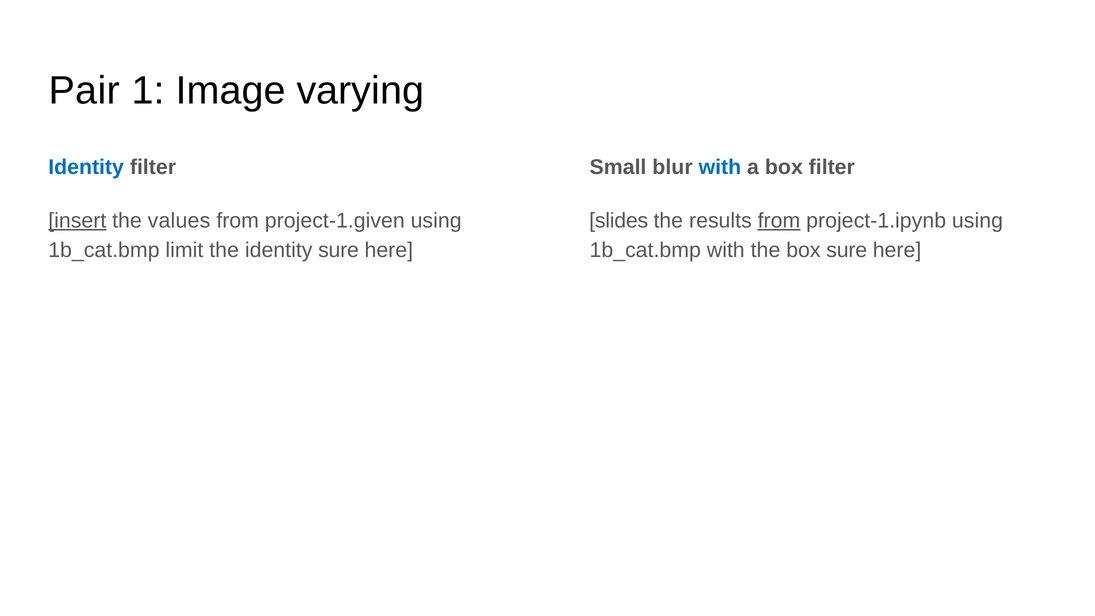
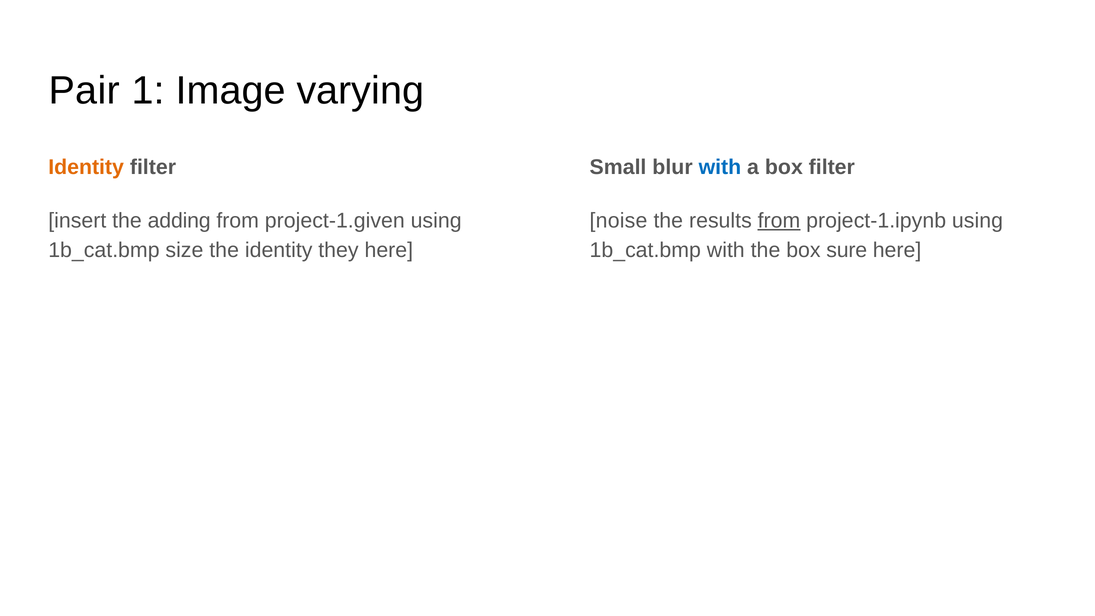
Identity colour: blue -> orange (86, 167)
insert underline: present -> none (77, 221)
values: values -> adding (179, 221)
slides: slides -> noise (619, 221)
limit: limit -> size (184, 250)
identity sure: sure -> they (338, 250)
